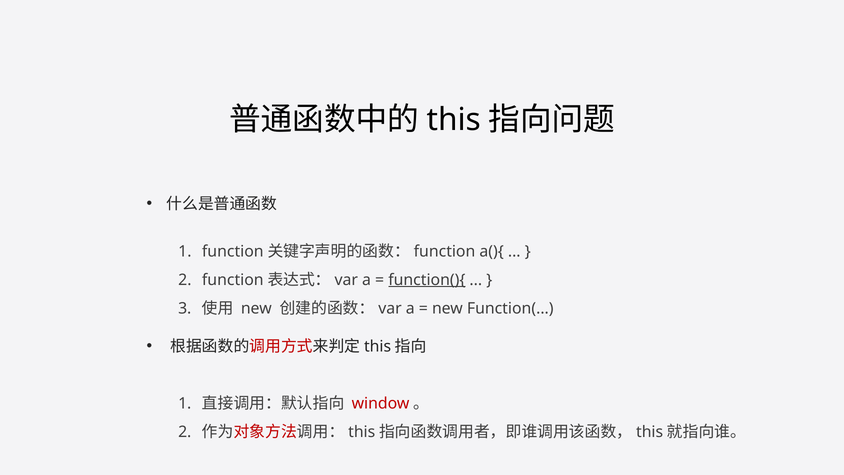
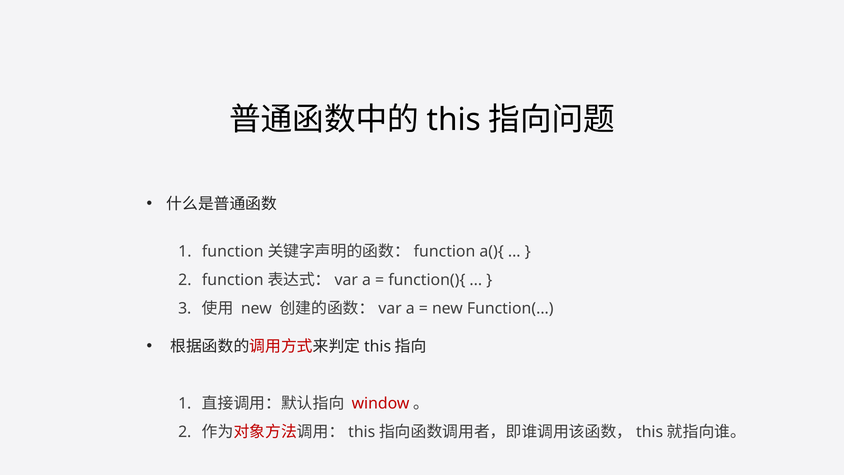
function(){ underline: present -> none (427, 280)
